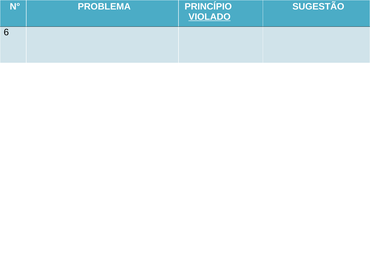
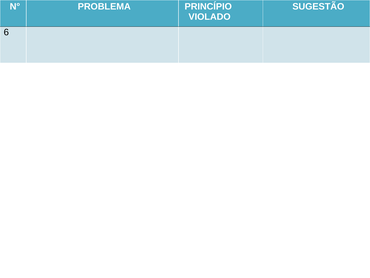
VIOLADO underline: present -> none (210, 17)
